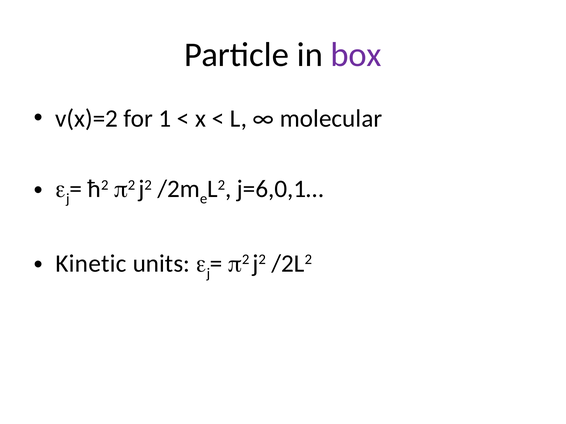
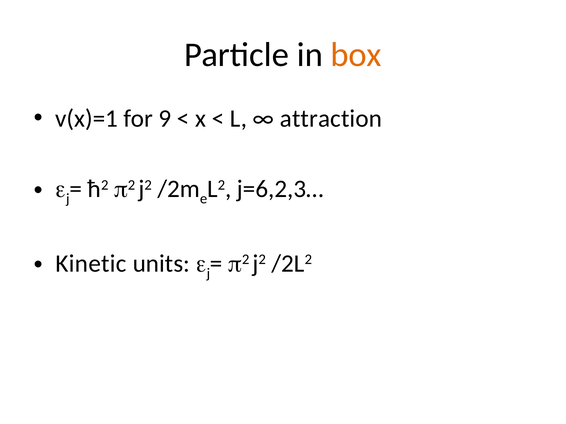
box colour: purple -> orange (356, 55)
v(x)=2: v(x)=2 -> v(x)=1 (87, 119)
1: 1 -> 9 (165, 119)
molecular: molecular -> attraction (331, 119)
j=6,0,1…: j=6,0,1… -> j=6,2,3… (280, 189)
